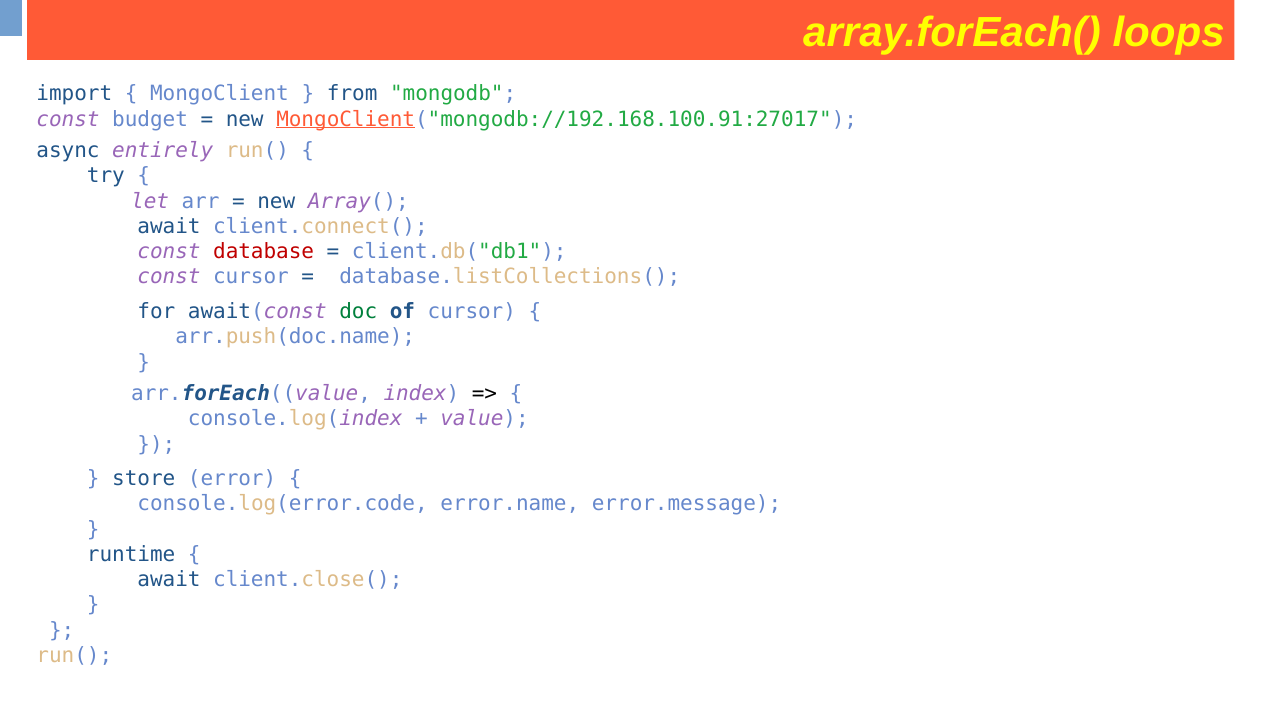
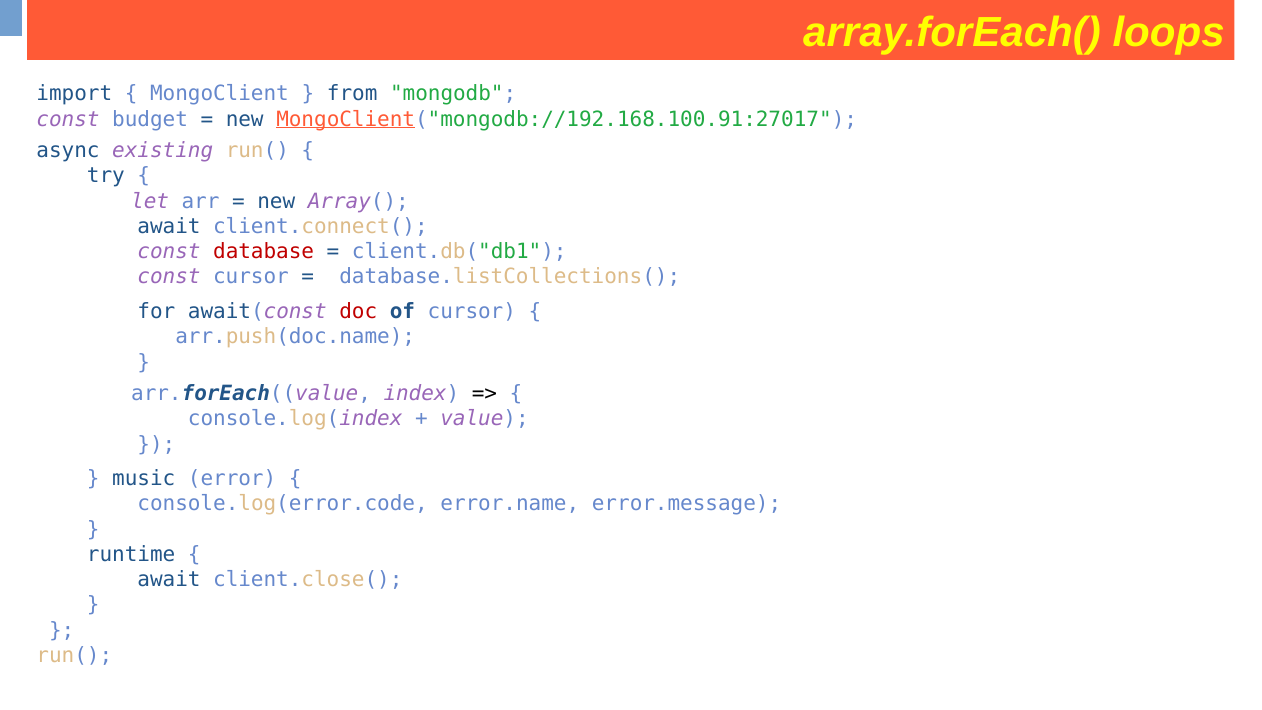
entirely: entirely -> existing (163, 151)
doc colour: green -> red (358, 312)
store: store -> music (144, 479)
